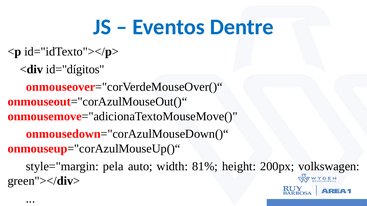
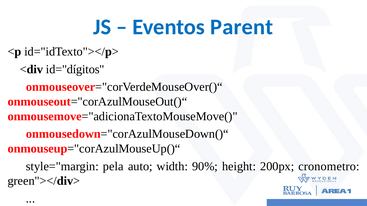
Dentre: Dentre -> Parent (242, 27)
81%: 81% -> 90% (205, 167)
volkswagen: volkswagen -> cronometro (329, 167)
